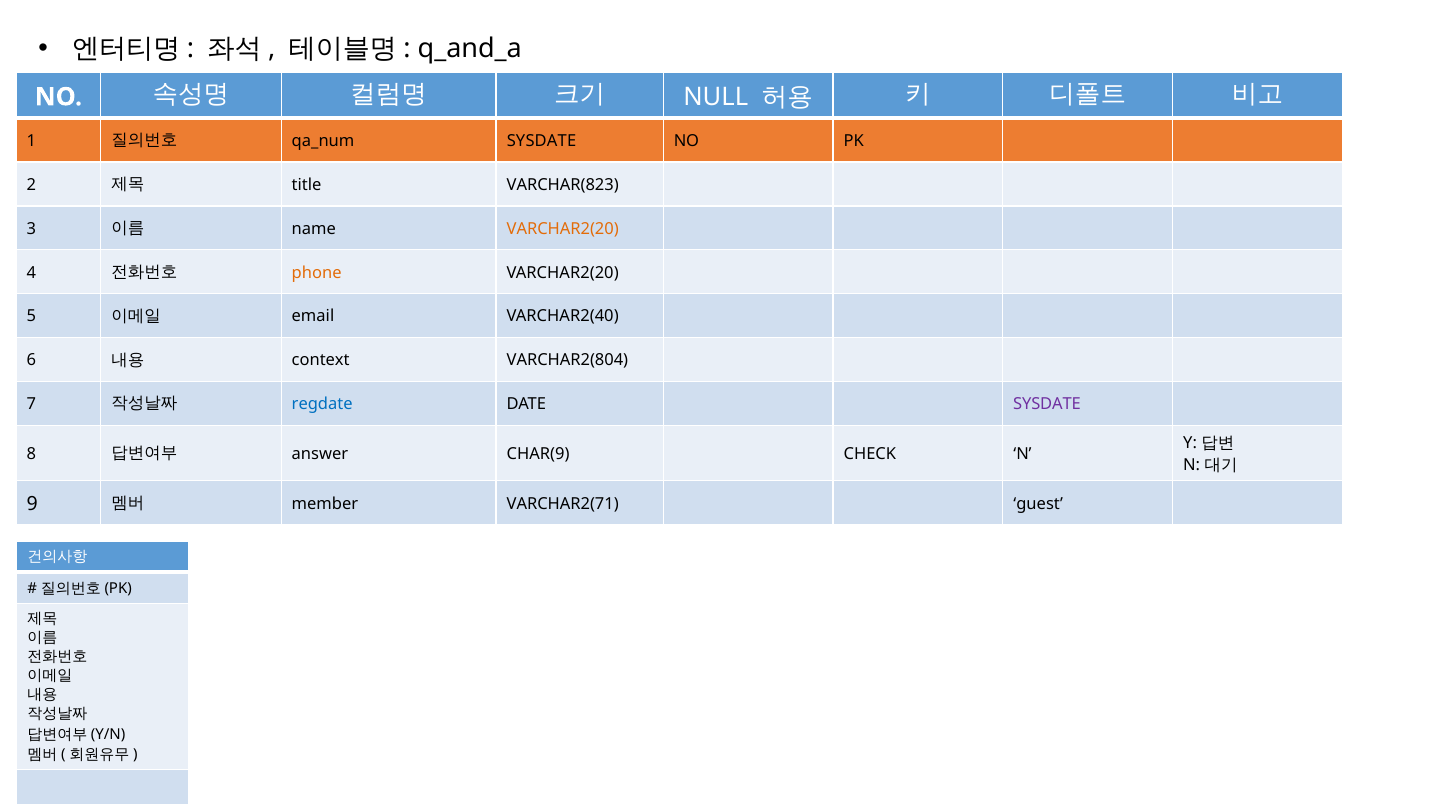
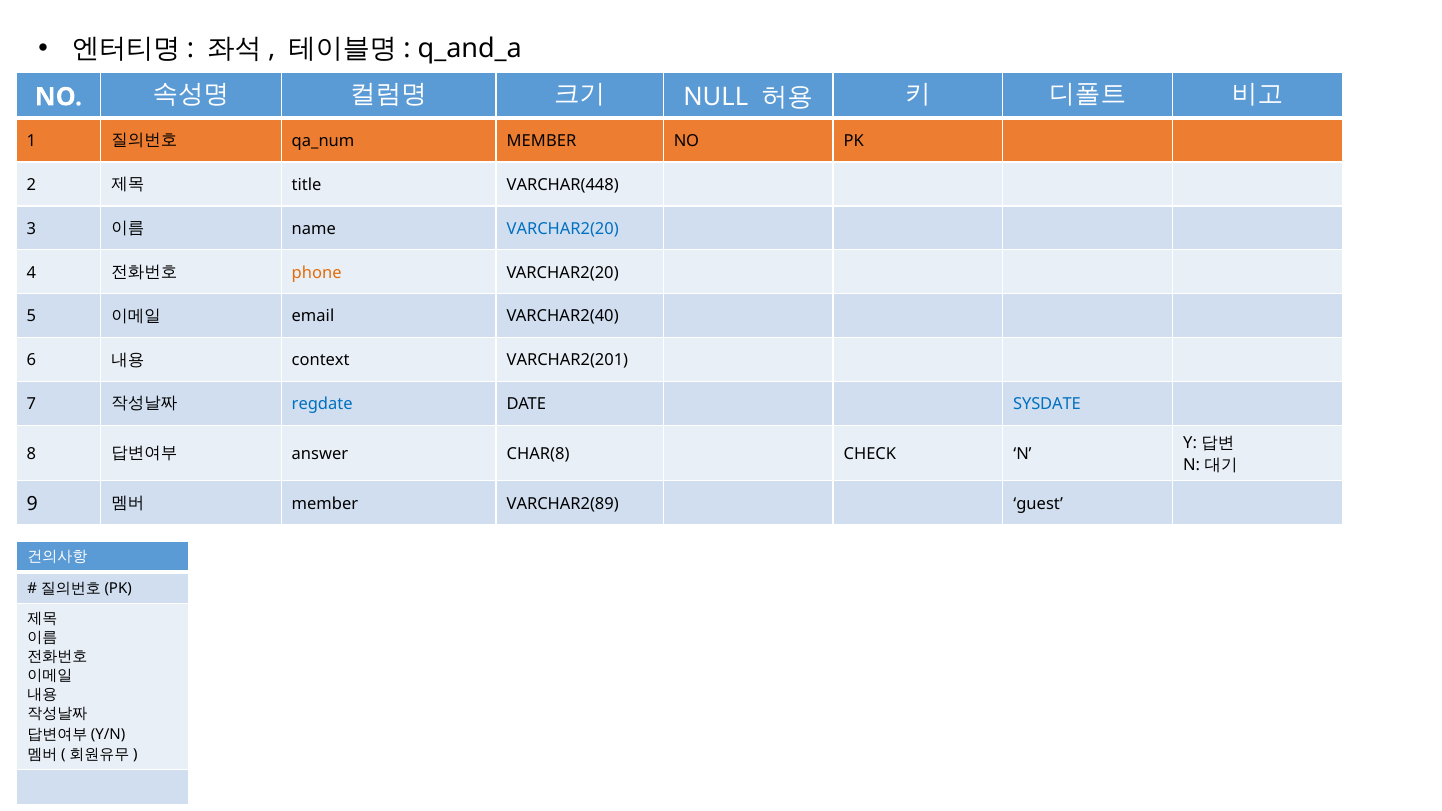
SYSDATE: SYSDATE -> MEMBER (542, 141)
VARCHAR(823: VARCHAR(823 -> VARCHAR(448 (563, 185)
VARCHAR2(20 colour: orange -> blue (563, 229)
VARCHAR2(804: VARCHAR2(804 -> VARCHAR2(201 (567, 360)
SYSDATE colour: purple -> blue (1047, 404)
CHAR(9: CHAR(9 -> CHAR(8 (538, 454)
VARCHAR2(71: VARCHAR2(71 -> VARCHAR2(89 (563, 504)
